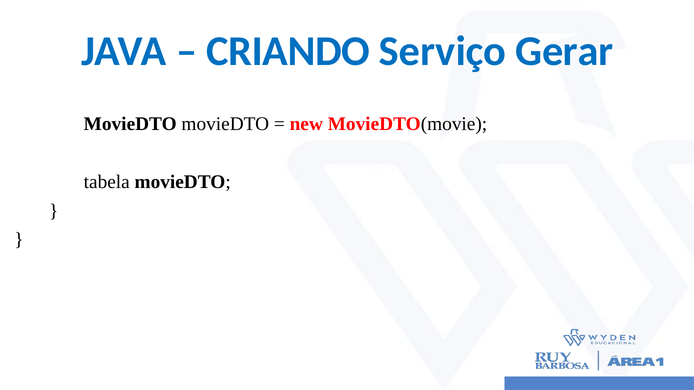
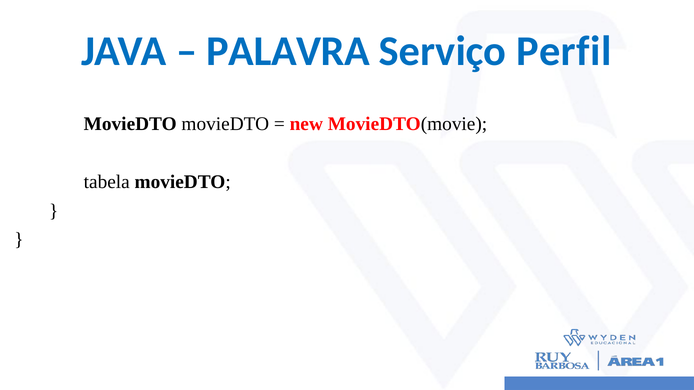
CRIANDO: CRIANDO -> PALAVRA (288, 51)
Gerar: Gerar -> Perfil (564, 51)
